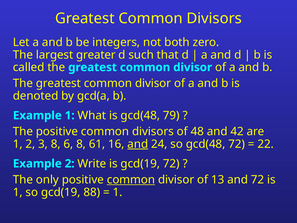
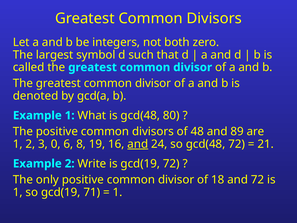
greater: greater -> symbol (96, 55)
79: 79 -> 80 (171, 115)
42: 42 -> 89 (237, 131)
3 8: 8 -> 0 (56, 144)
61: 61 -> 19 (97, 144)
22: 22 -> 21 (266, 144)
common underline: present -> none (131, 179)
13: 13 -> 18 (218, 179)
88: 88 -> 71 (92, 192)
